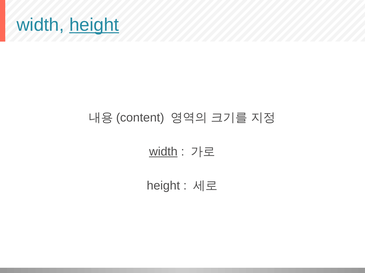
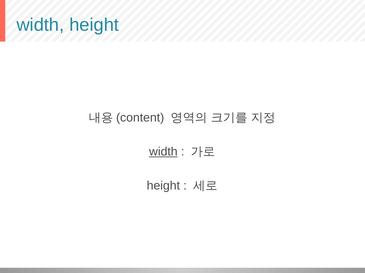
height underline: present -> none (94, 25)
